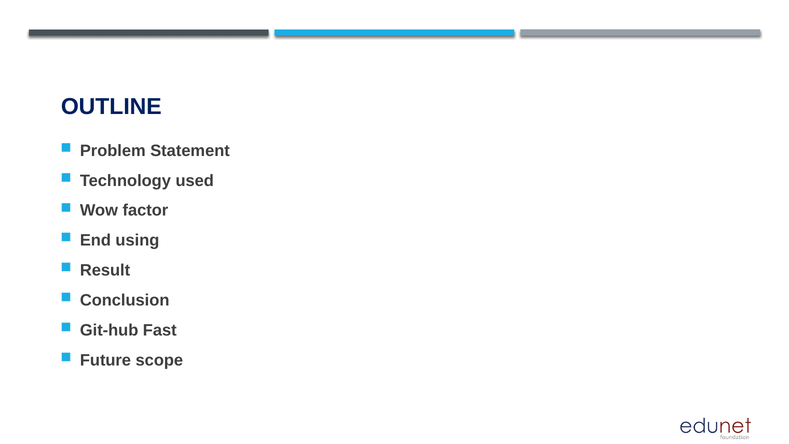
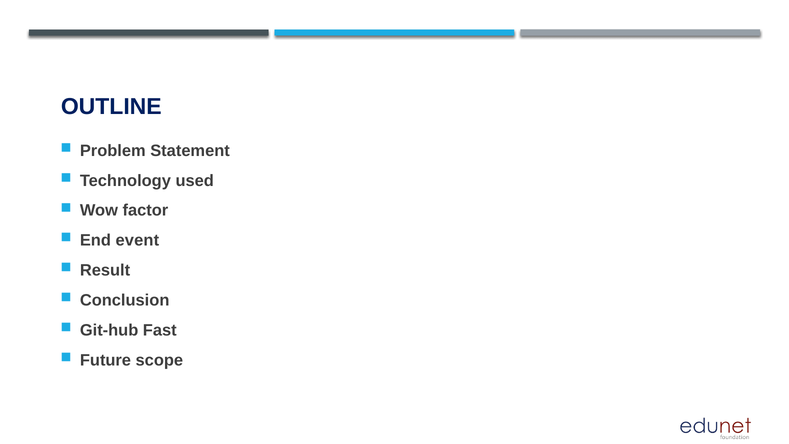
using: using -> event (137, 240)
